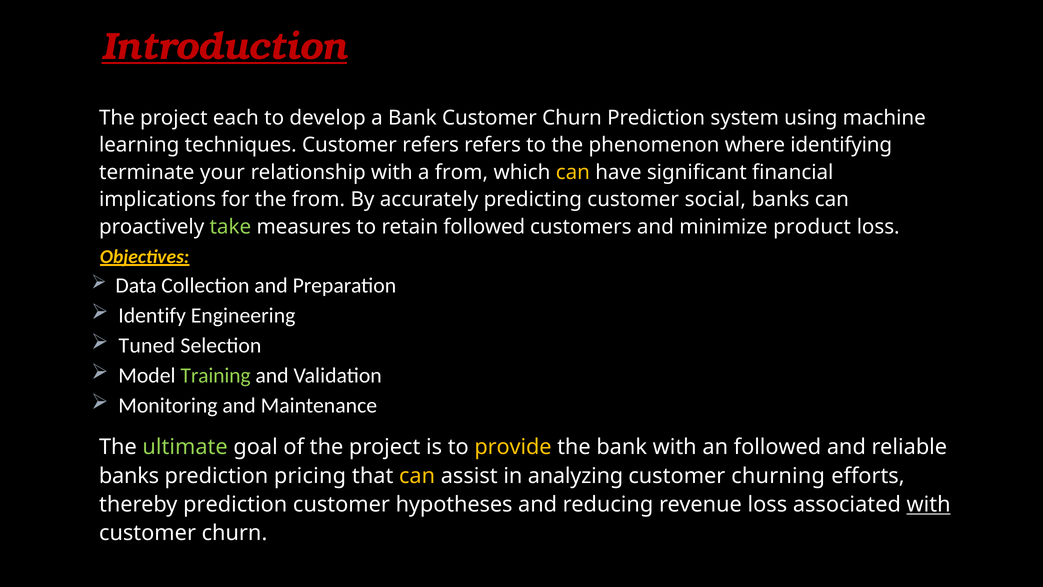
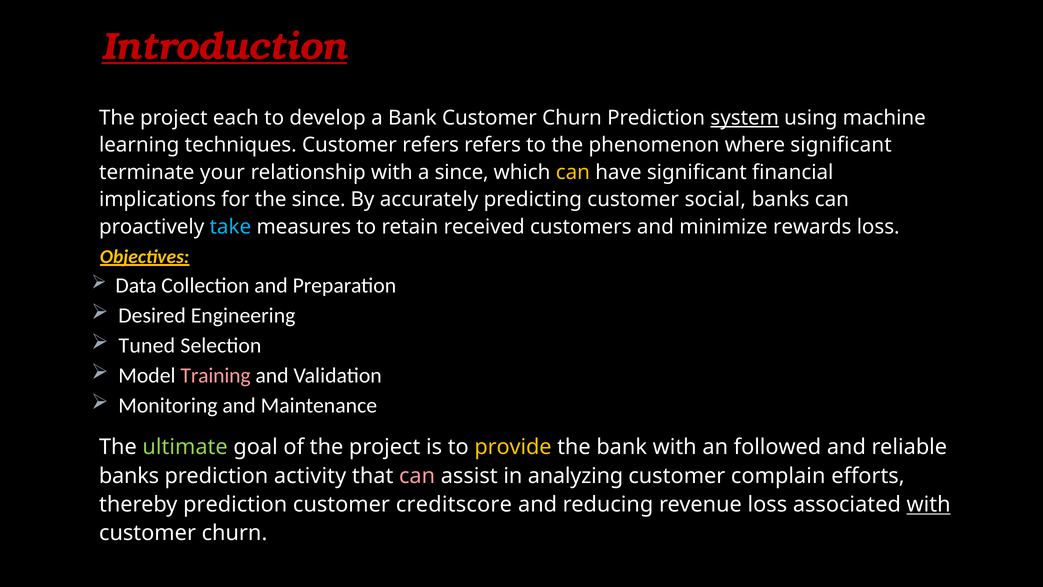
system underline: none -> present (745, 118)
where identifying: identifying -> significant (841, 145)
a from: from -> since (462, 172)
the from: from -> since (319, 199)
take colour: light green -> light blue (230, 227)
retain followed: followed -> received (484, 227)
product: product -> rewards (812, 227)
Identify: Identify -> Desired (152, 315)
Training colour: light green -> pink (216, 375)
pricing: pricing -> activity (310, 476)
can colour: yellow -> pink (417, 476)
churning: churning -> complain (778, 476)
hypotheses: hypotheses -> creditscore (454, 504)
